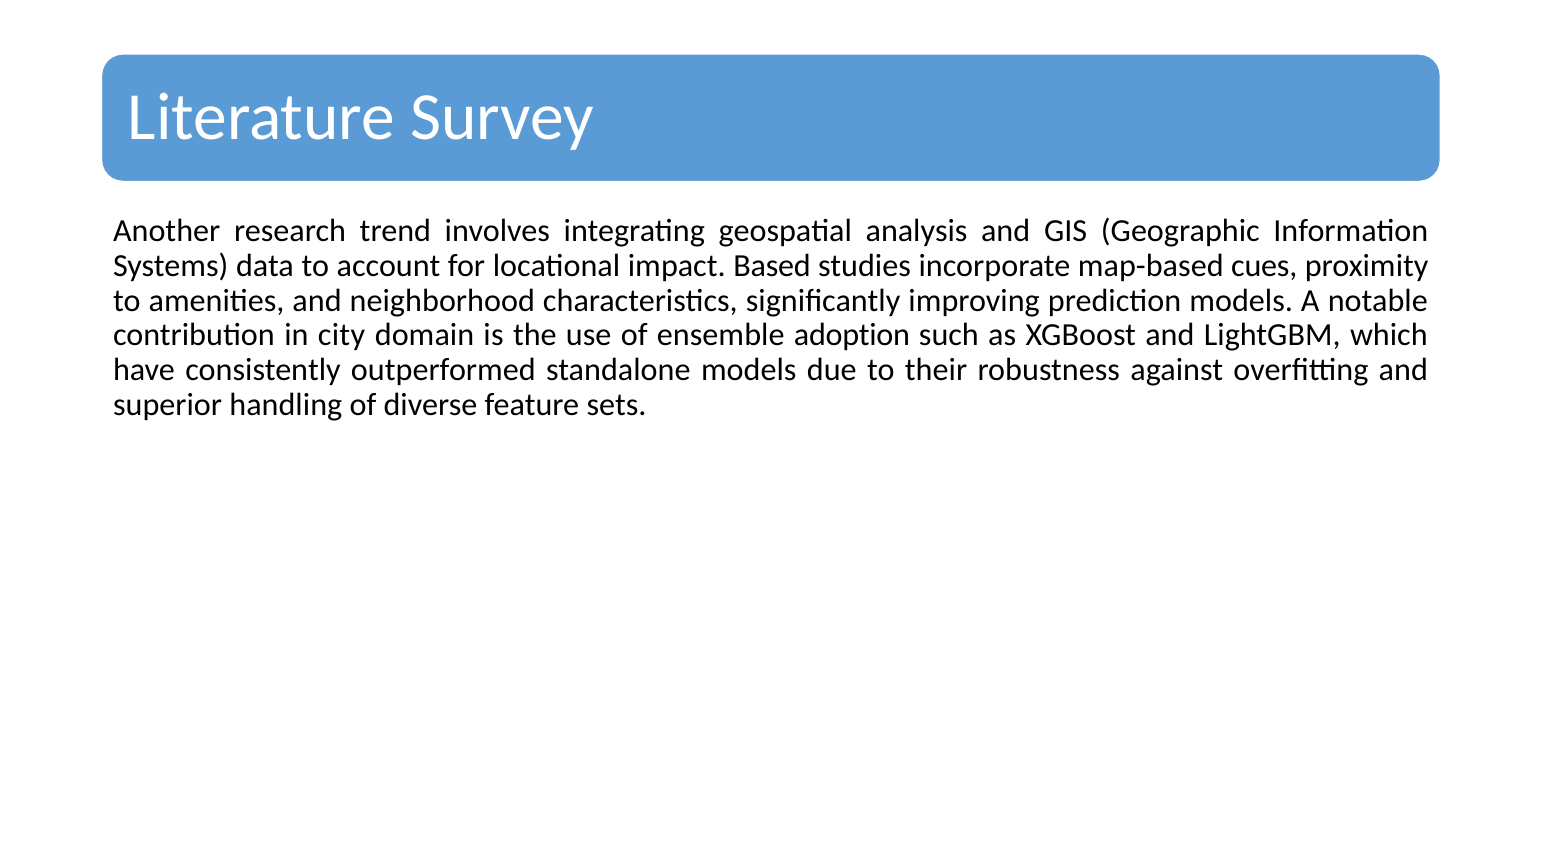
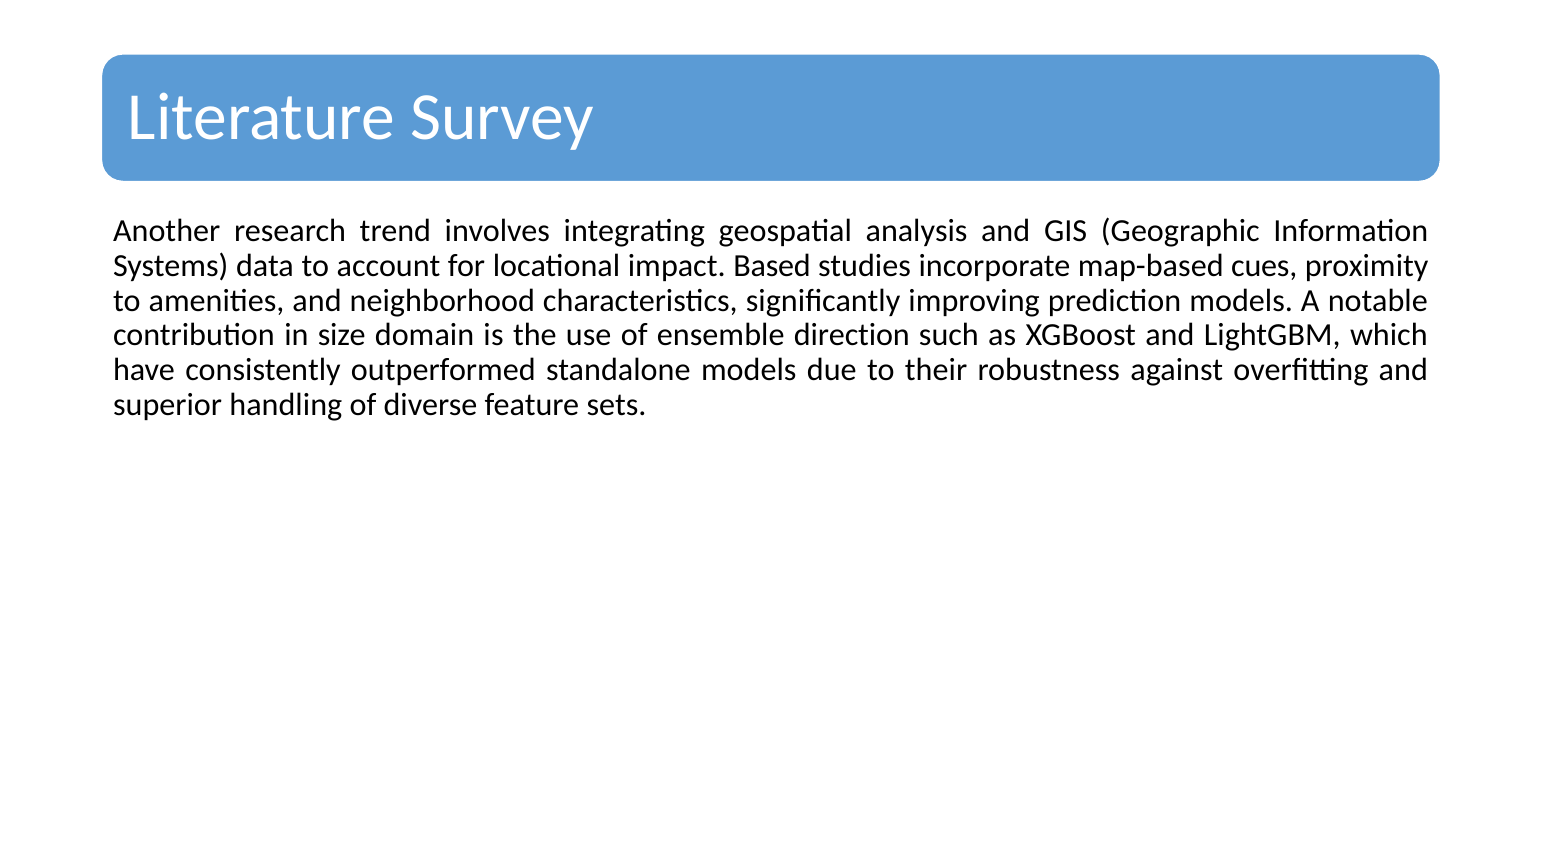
city: city -> size (342, 335)
adoption: adoption -> direction (852, 335)
